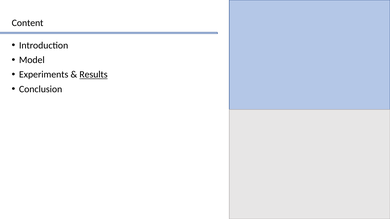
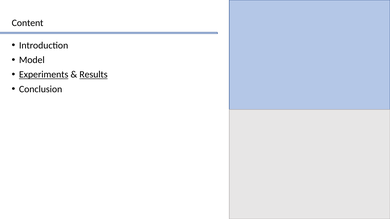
Experiments underline: none -> present (44, 75)
